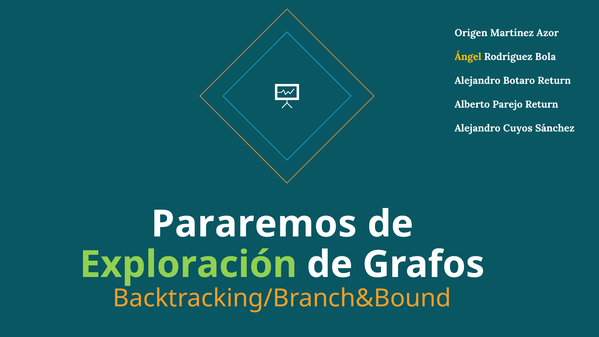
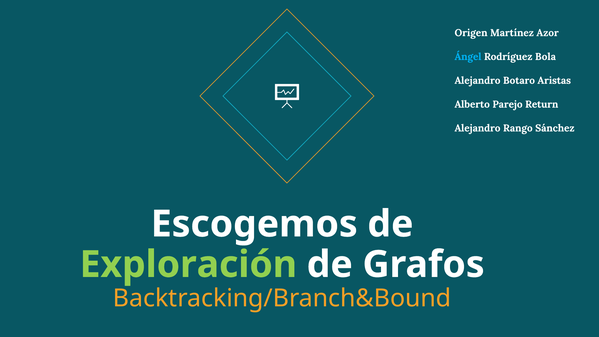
Ángel colour: yellow -> light blue (468, 57)
Botaro Return: Return -> Aristas (554, 80)
Cuyos: Cuyos -> Rango (518, 128)
Pararemos: Pararemos -> Escogemos (254, 224)
